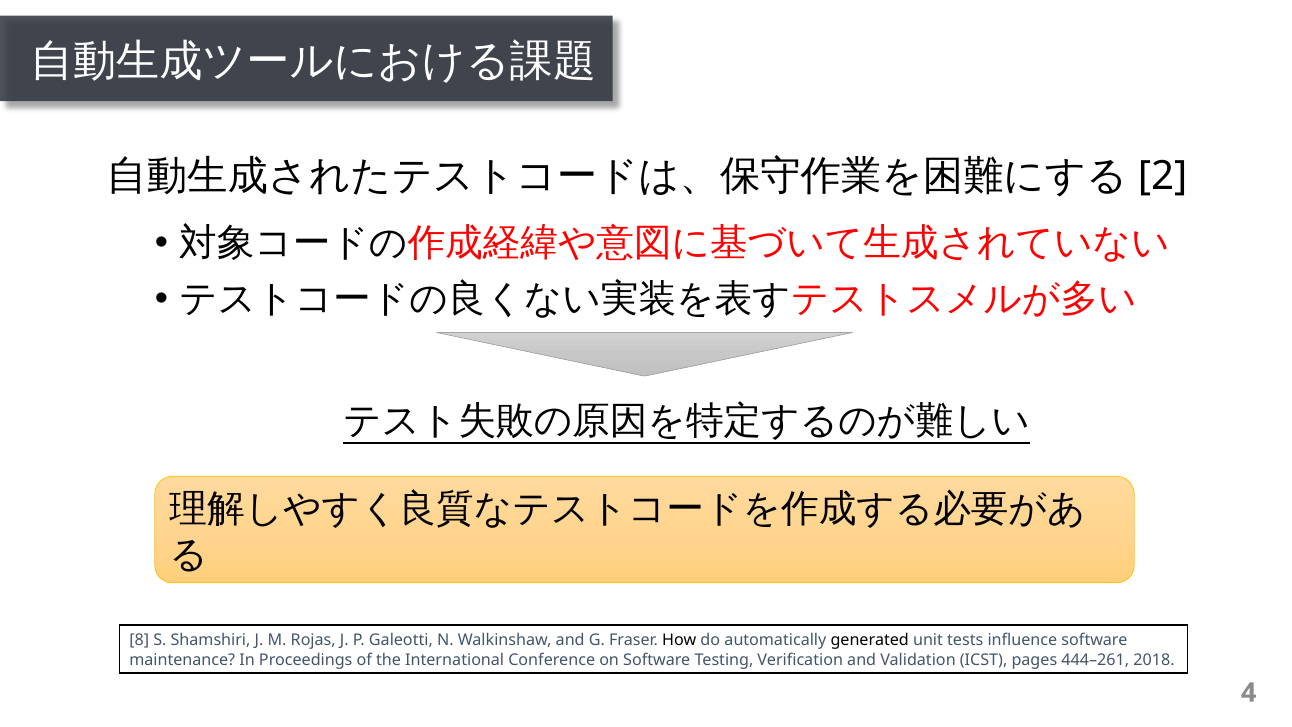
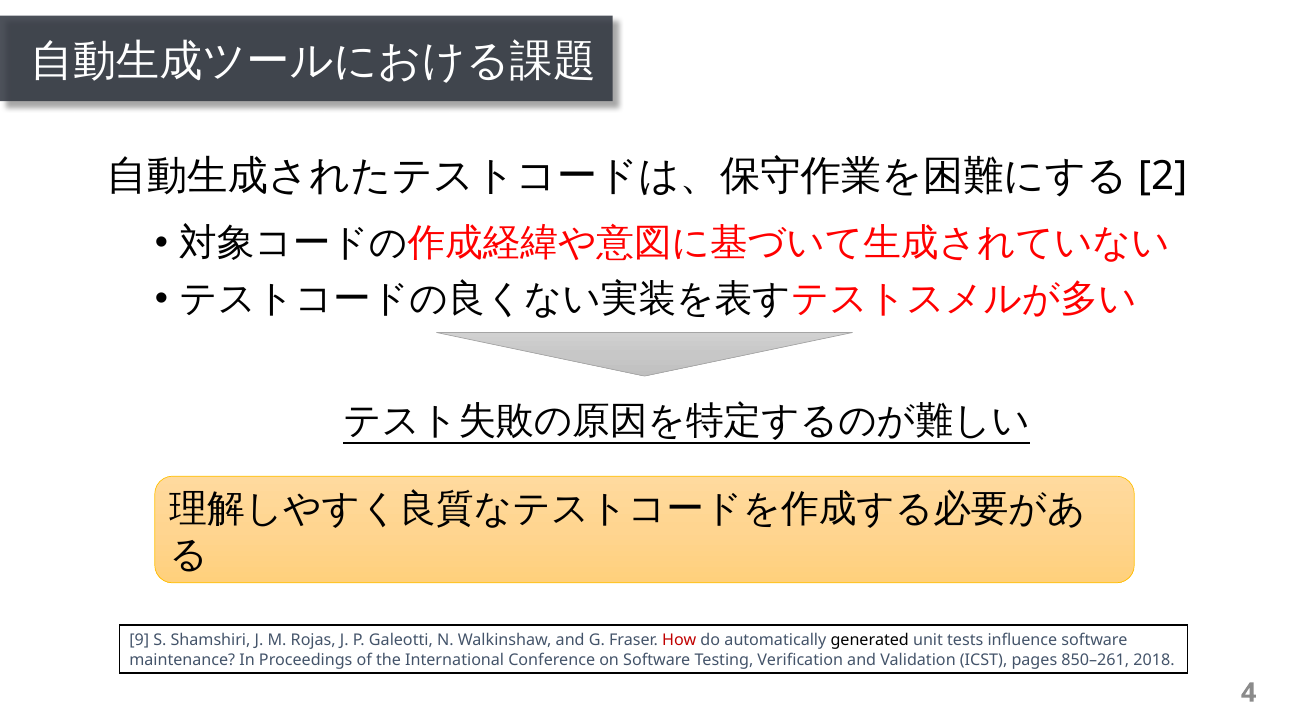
8: 8 -> 9 (139, 640)
How colour: black -> red (679, 640)
444–261: 444–261 -> 850–261 (1095, 660)
